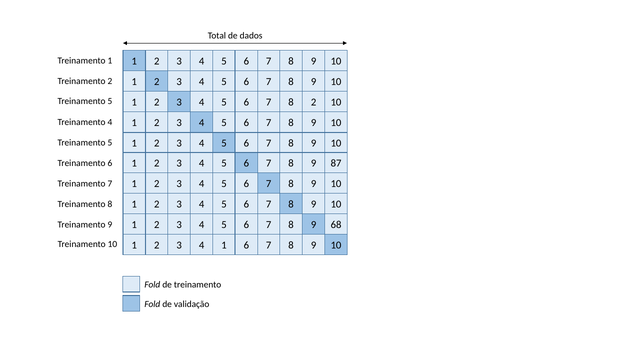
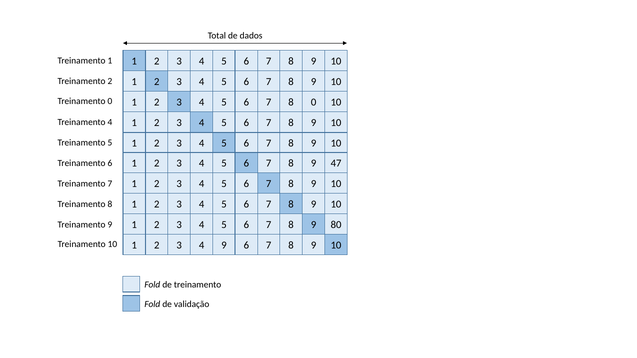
5: 5 -> 0 (110, 101)
8 2: 2 -> 0 (314, 102)
87: 87 -> 47 (336, 164)
68: 68 -> 80 (336, 225)
4 1: 1 -> 9 (224, 245)
